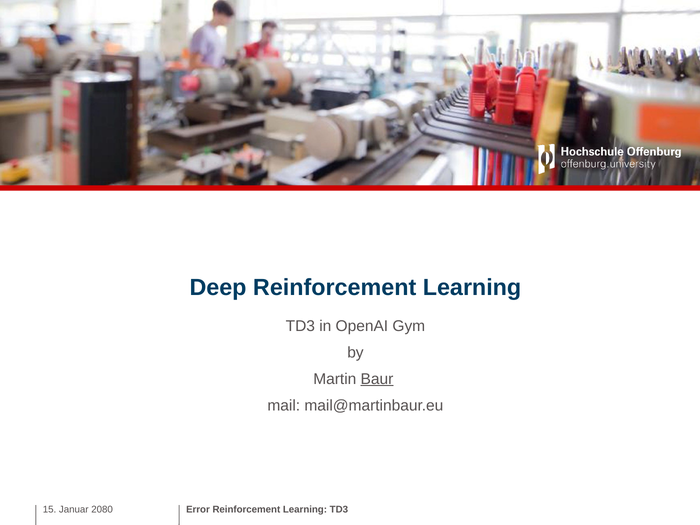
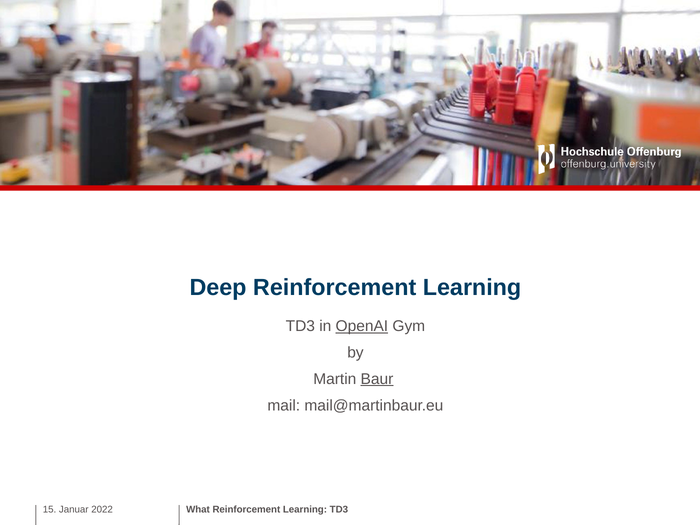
OpenAI underline: none -> present (362, 326)
2080: 2080 -> 2022 (102, 509)
Error: Error -> What (198, 509)
